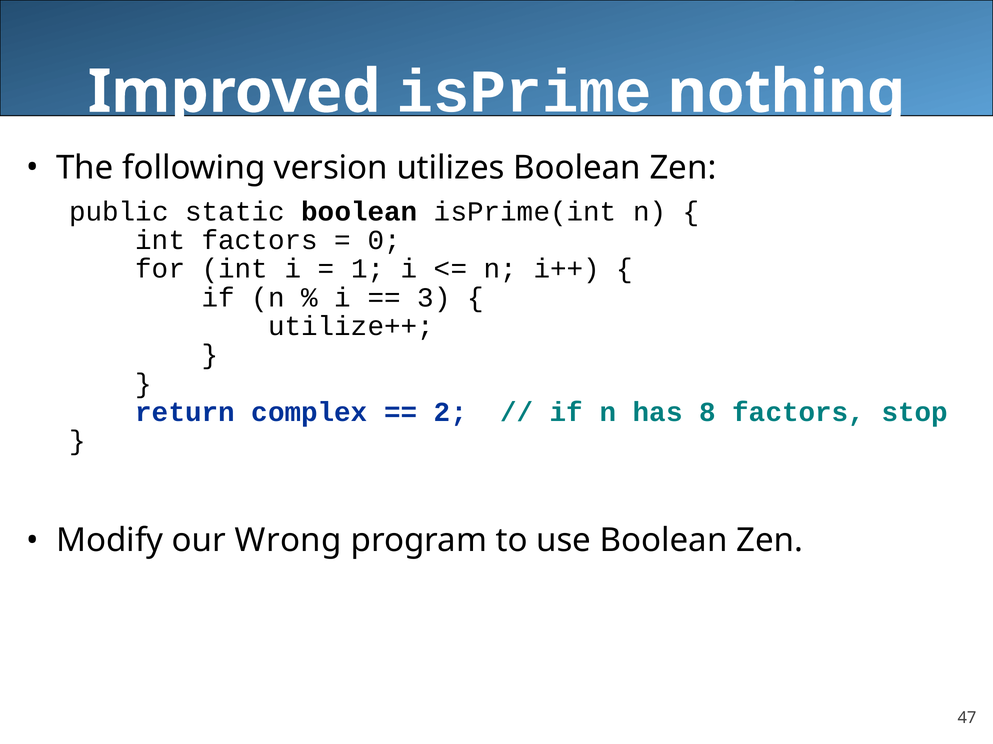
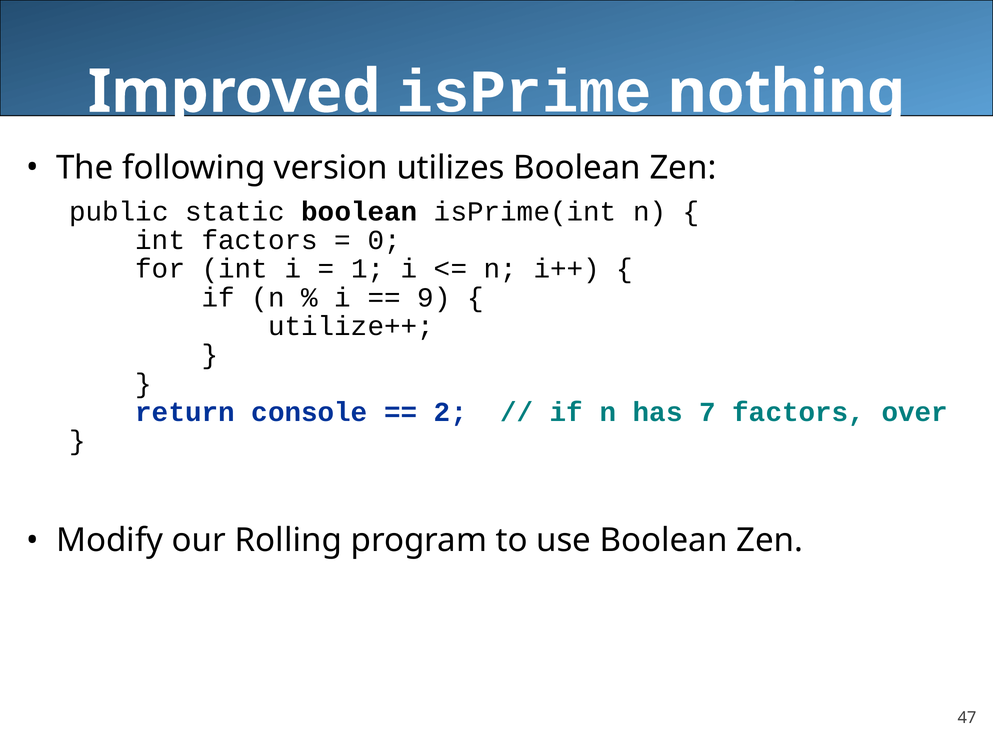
3: 3 -> 9 (434, 298)
complex: complex -> console (310, 413)
8: 8 -> 7 (707, 413)
stop: stop -> over (915, 413)
Wrong: Wrong -> Rolling (288, 541)
